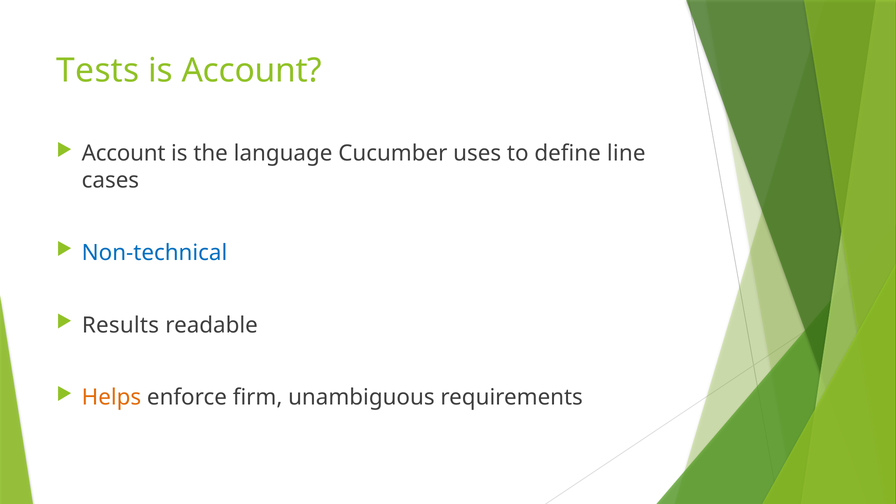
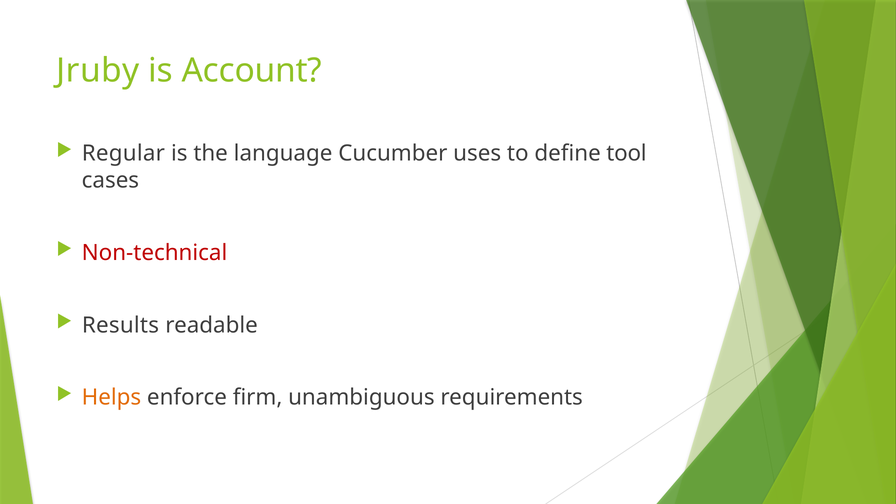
Tests: Tests -> Jruby (98, 71)
Account: Account -> Regular (123, 153)
line: line -> tool (626, 153)
Non-technical colour: blue -> red (155, 253)
